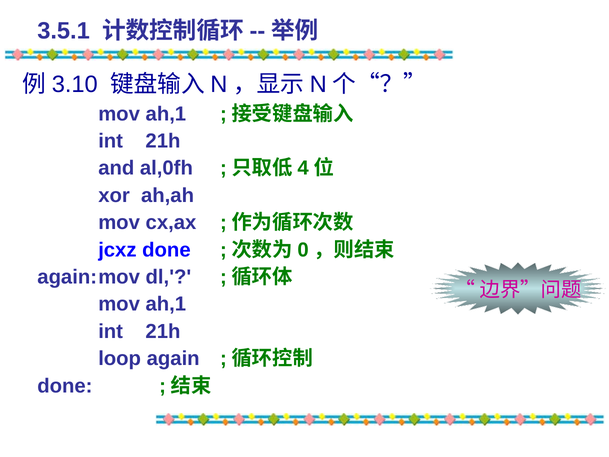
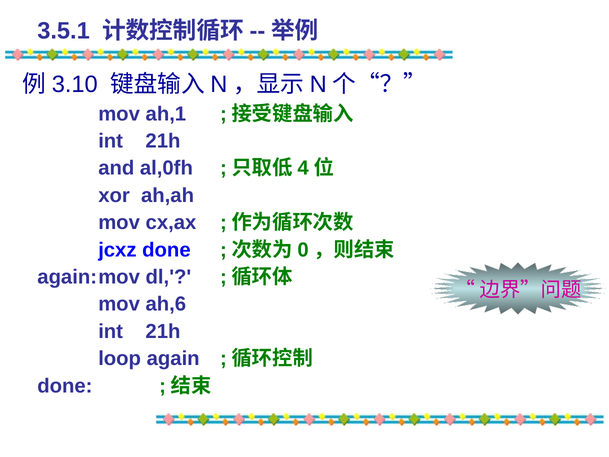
ah,1: ah,1 -> ah,6 (166, 304)
